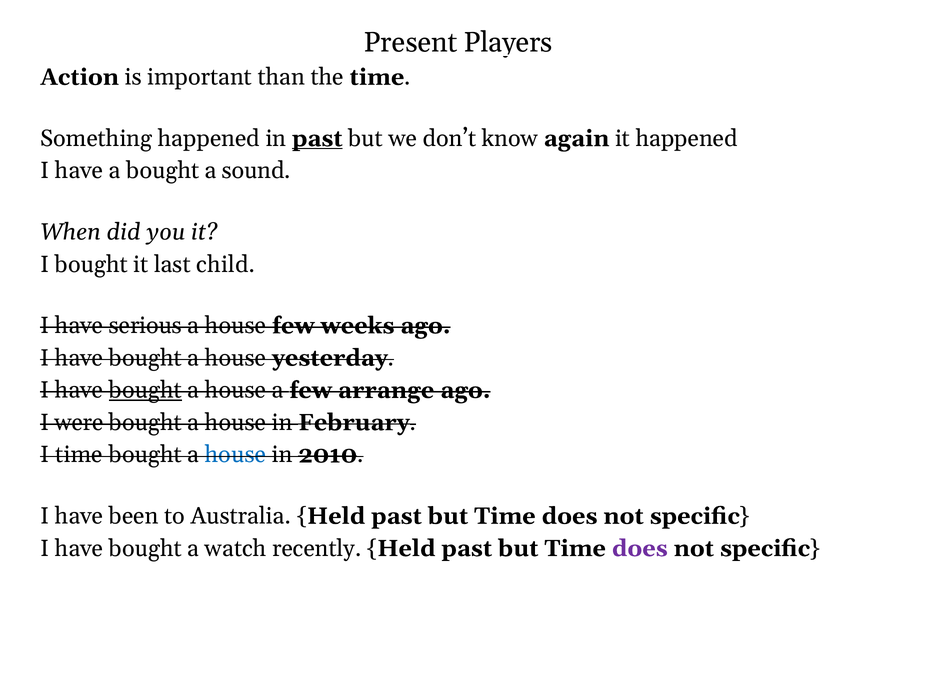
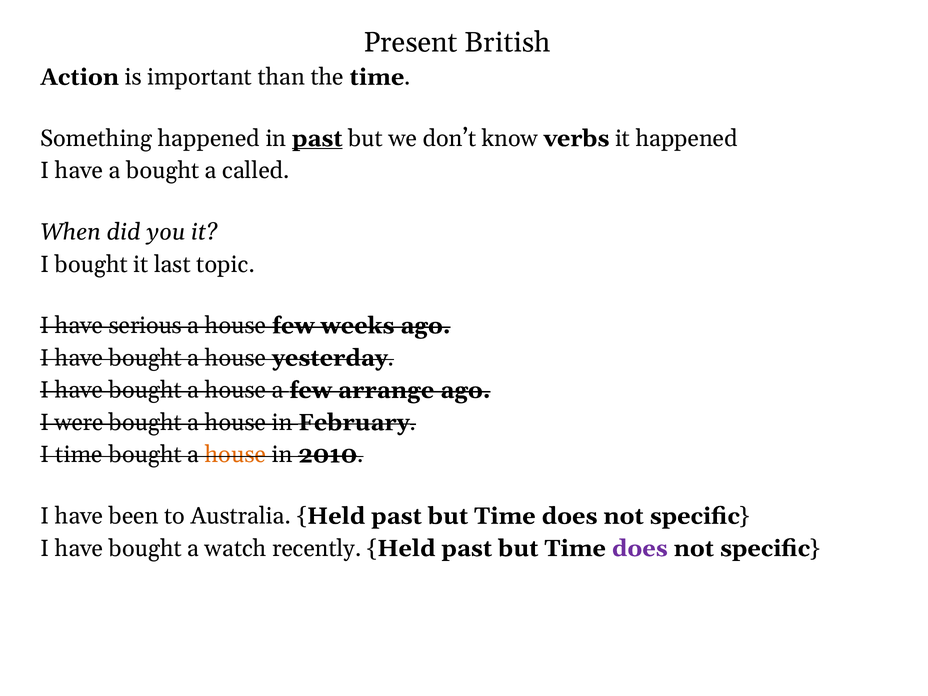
Players: Players -> British (508, 42)
again: again -> verbs (577, 138)
sound: sound -> called (256, 171)
child: child -> topic (226, 264)
bought underline: present -> none (145, 390)
house colour: blue -> orange (235, 455)
